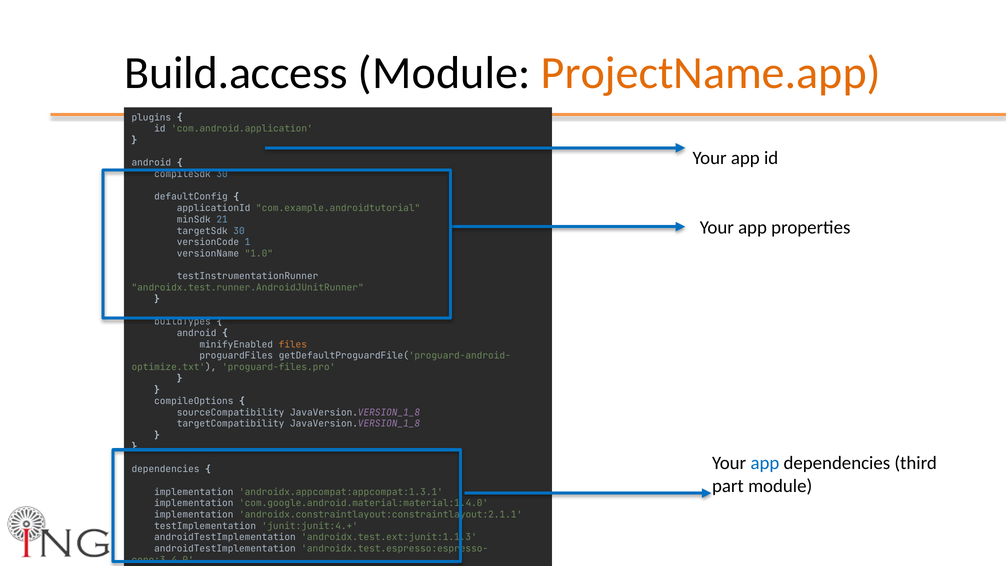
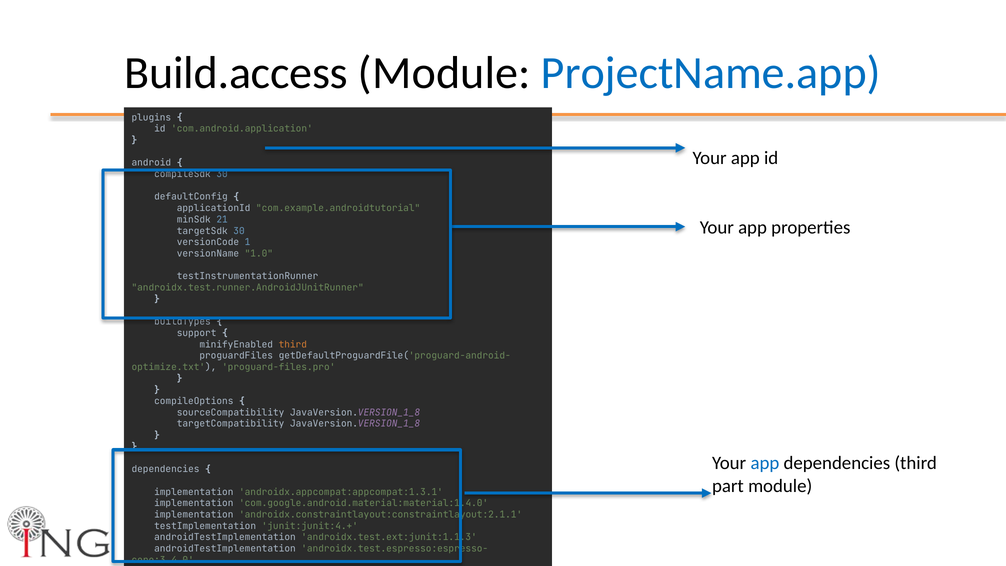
ProjectName.app colour: orange -> blue (711, 73)
android: android -> support (197, 333)
minifyEnabled files: files -> third (293, 344)
